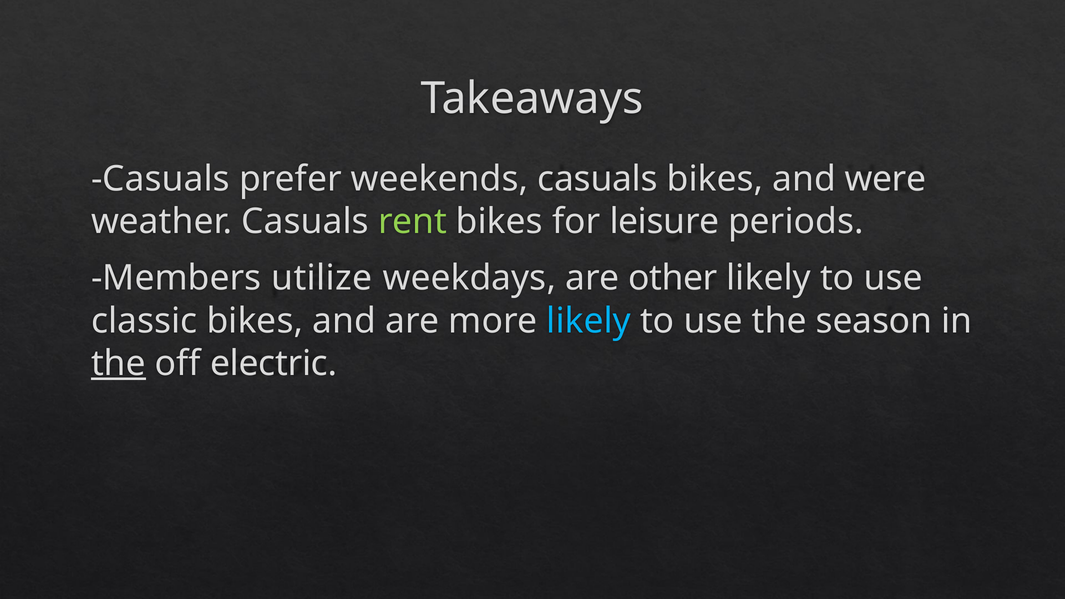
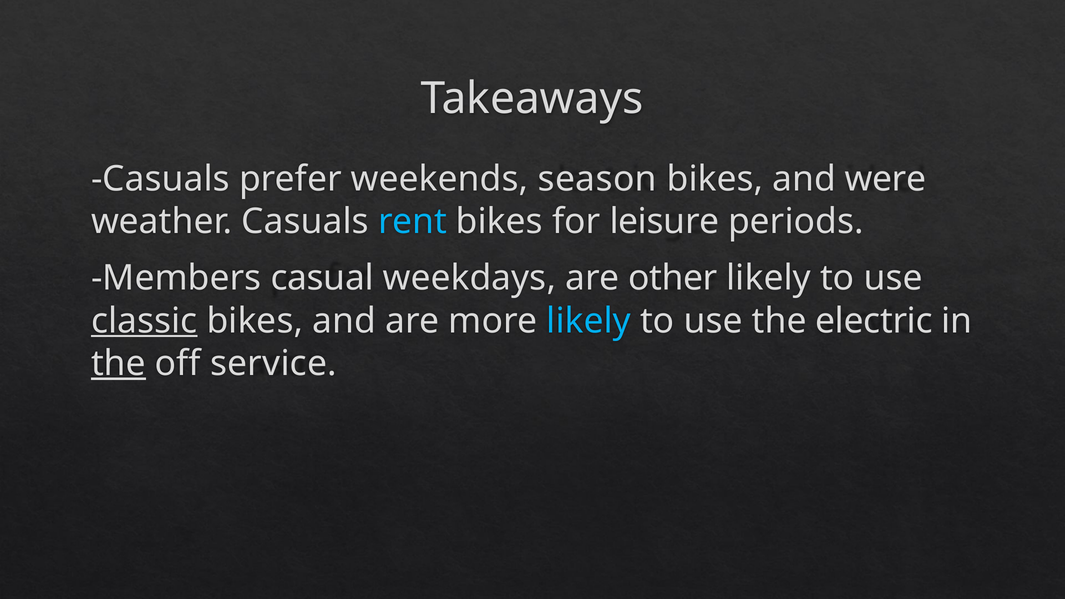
weekends casuals: casuals -> season (597, 179)
rent colour: light green -> light blue (412, 222)
utilize: utilize -> casual (322, 278)
classic underline: none -> present (144, 321)
season: season -> electric (874, 321)
electric: electric -> service (273, 363)
